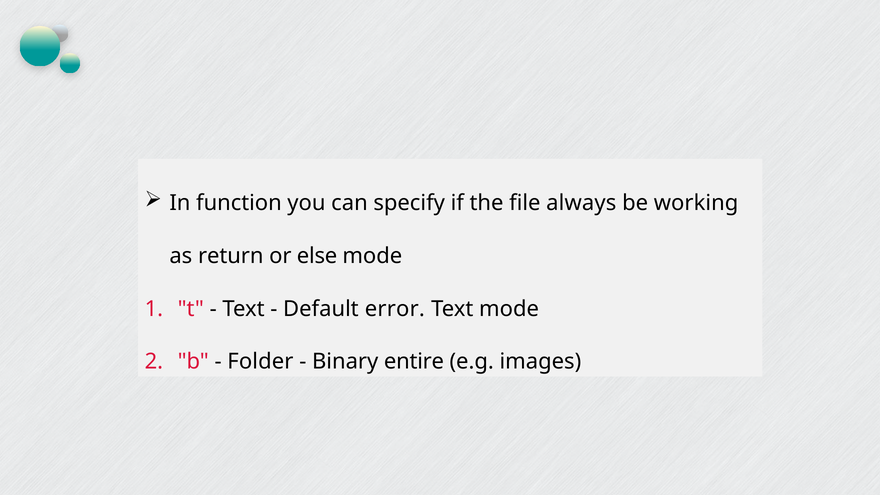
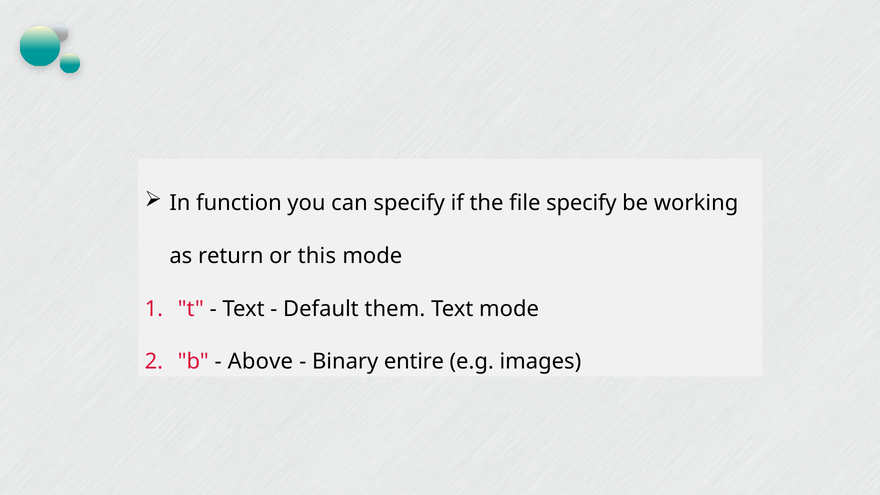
file always: always -> specify (581, 203)
else: else -> this (317, 256)
error: error -> them (395, 309)
Folder: Folder -> Above (260, 362)
